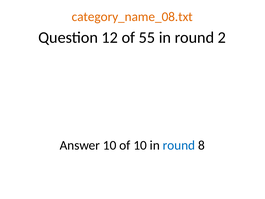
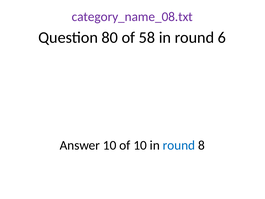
category_name_08.txt colour: orange -> purple (132, 17)
12: 12 -> 80 (110, 37)
55: 55 -> 58 (147, 37)
2: 2 -> 6 (222, 37)
